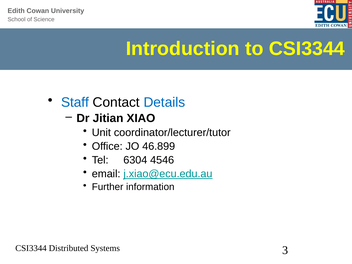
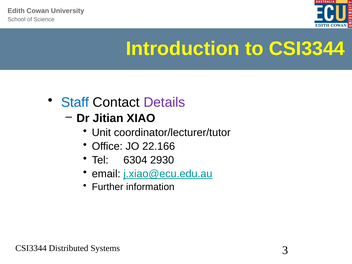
Details colour: blue -> purple (164, 102)
46.899: 46.899 -> 22.166 (159, 146)
4546: 4546 -> 2930 (162, 160)
